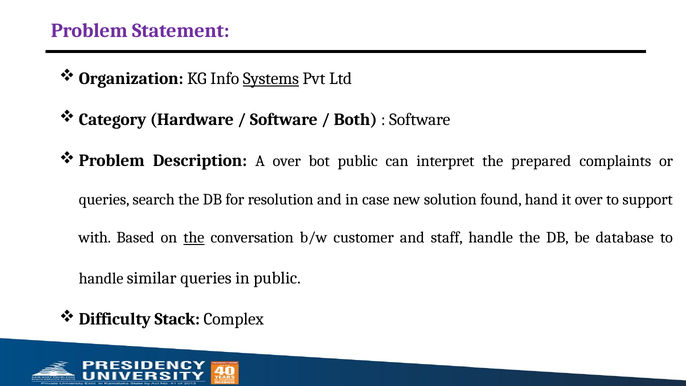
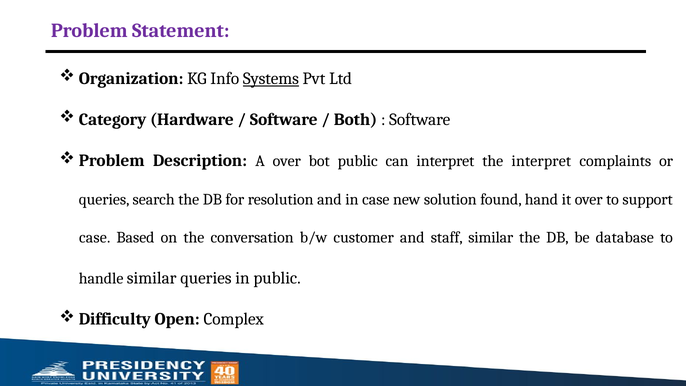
the prepared: prepared -> interpret (541, 161)
with: with -> case (95, 238)
the underline: present -> none (194, 238)
staff handle: handle -> similar (491, 238)
Stack: Stack -> Open (177, 319)
